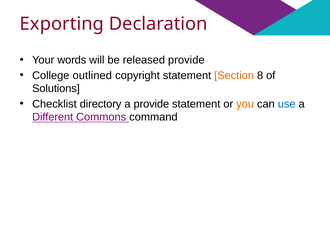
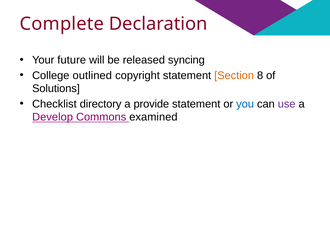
Exporting: Exporting -> Complete (62, 24)
words: words -> future (72, 60)
released provide: provide -> syncing (186, 60)
you colour: orange -> blue (245, 104)
use colour: blue -> purple (287, 104)
Different: Different -> Develop (53, 117)
command: command -> examined (153, 117)
